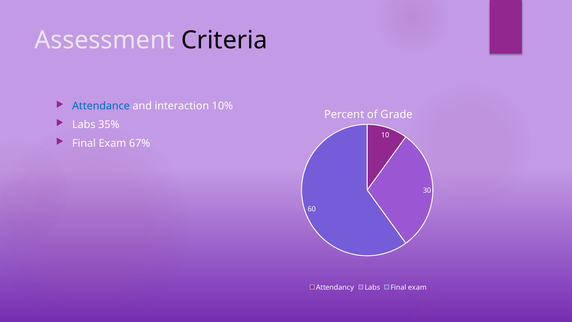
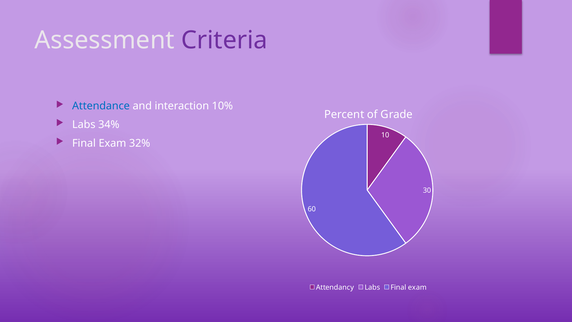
Criteria colour: black -> purple (224, 40)
35%: 35% -> 34% (109, 125)
67%: 67% -> 32% (140, 143)
